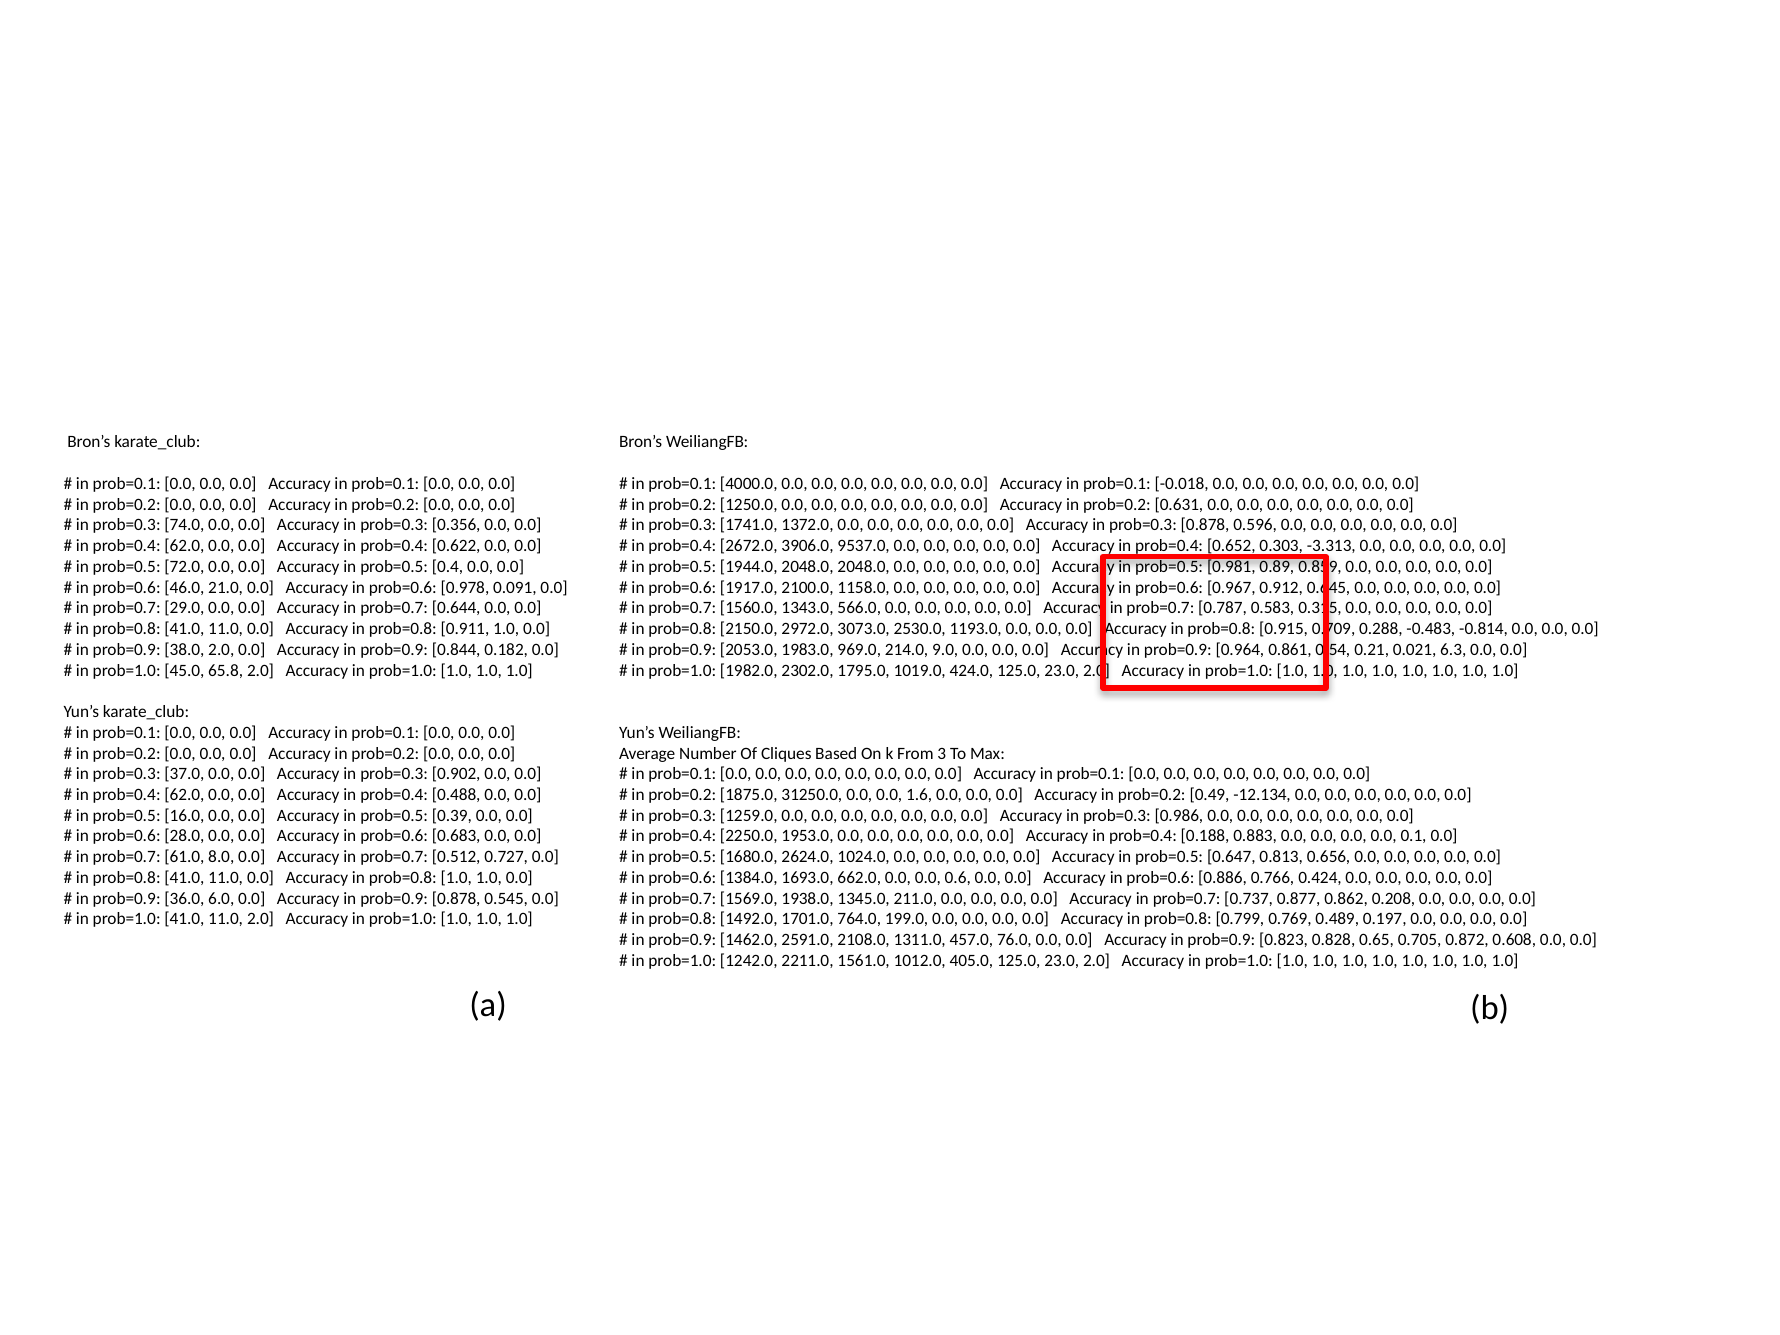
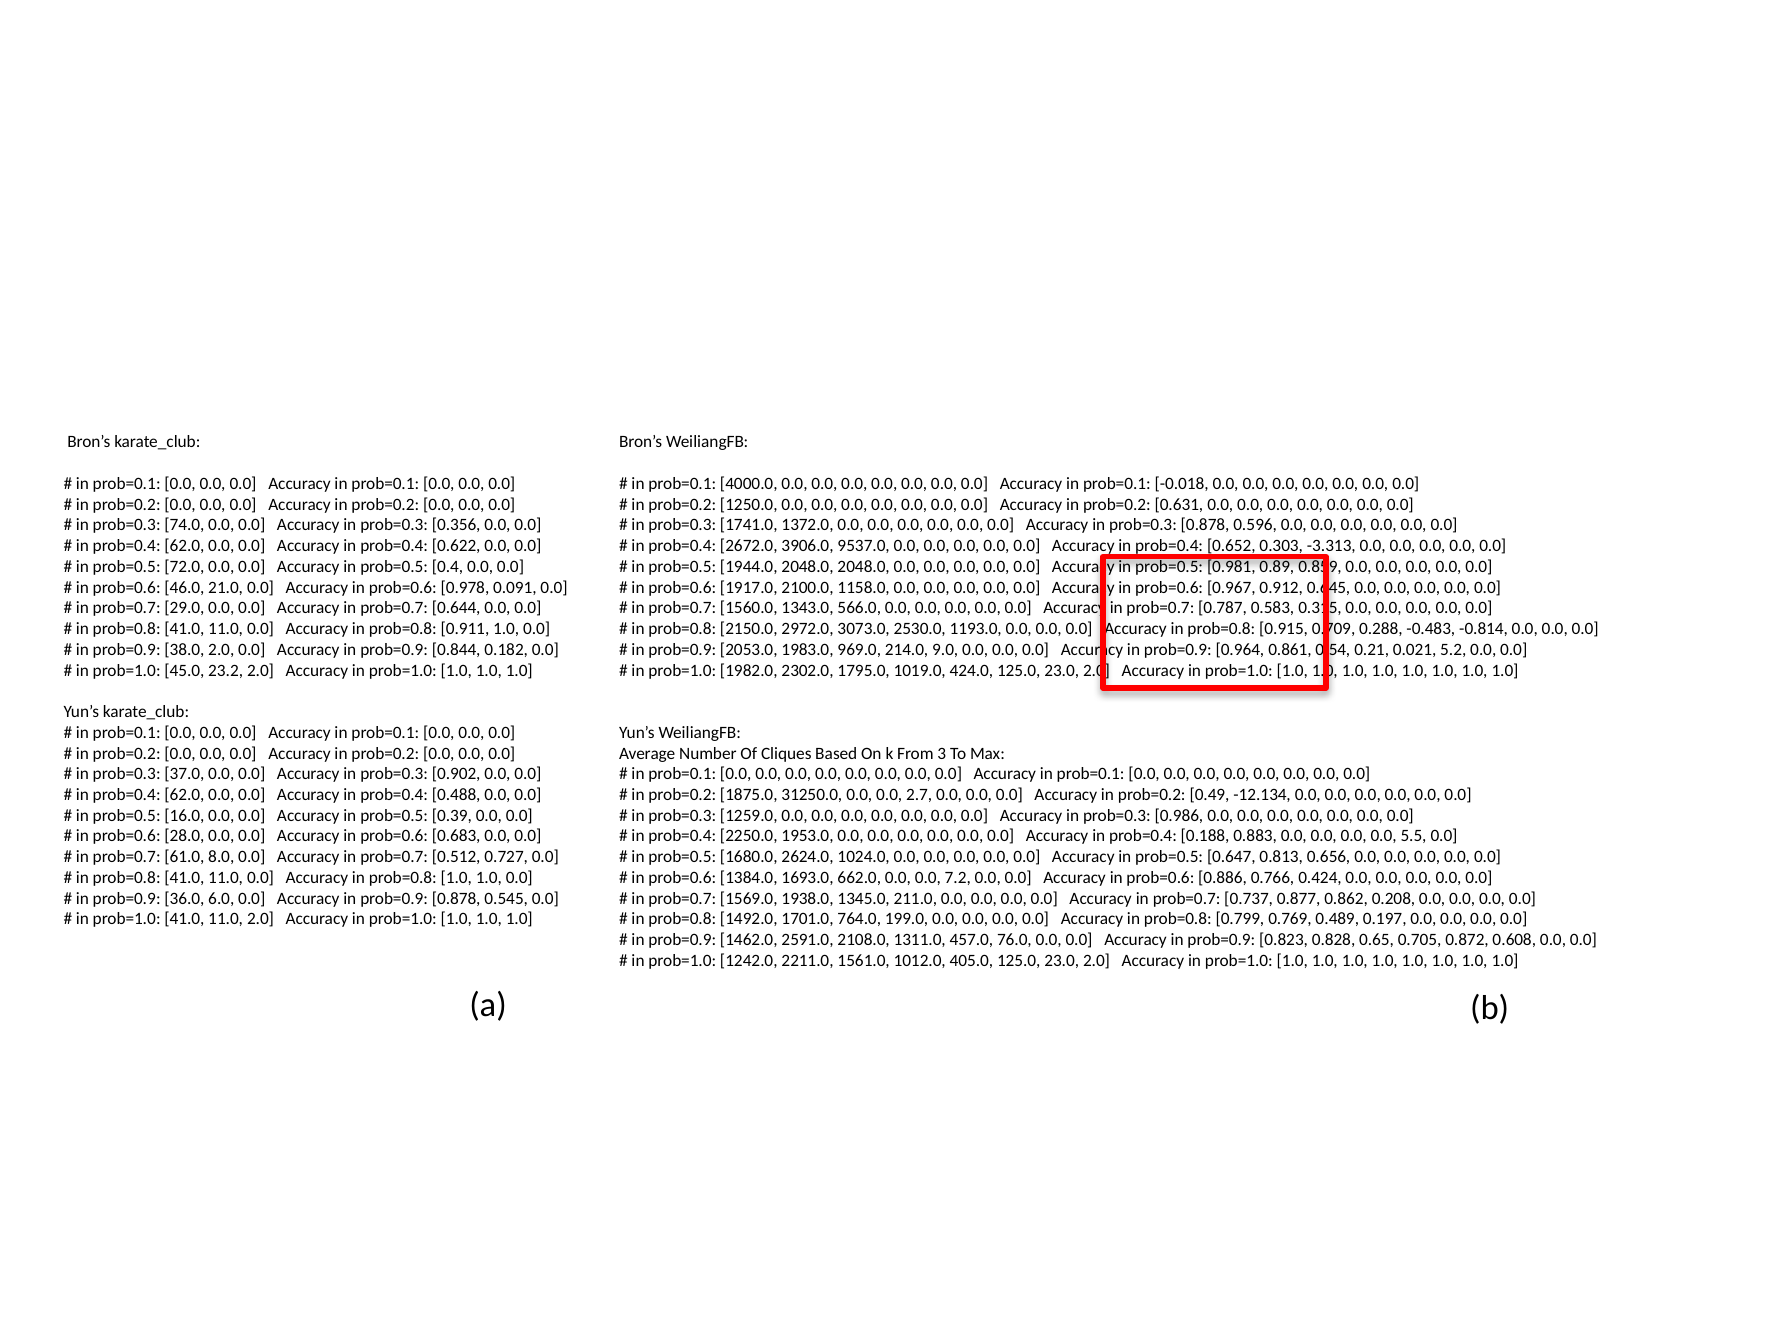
6.3: 6.3 -> 5.2 (1453, 650)
65.8: 65.8 -> 23.2 (226, 670)
1.6: 1.6 -> 2.7 (919, 795)
0.1: 0.1 -> 5.5 (1414, 836)
0.6: 0.6 -> 7.2 (958, 878)
